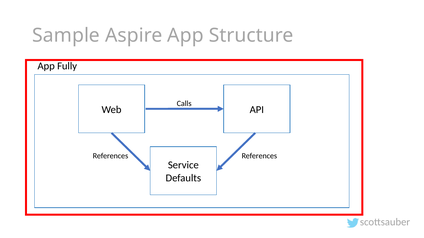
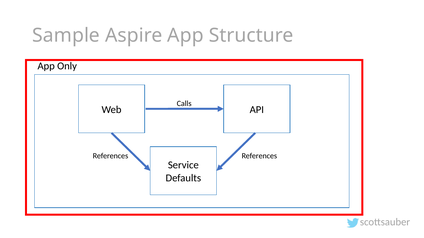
Fully: Fully -> Only (67, 66)
